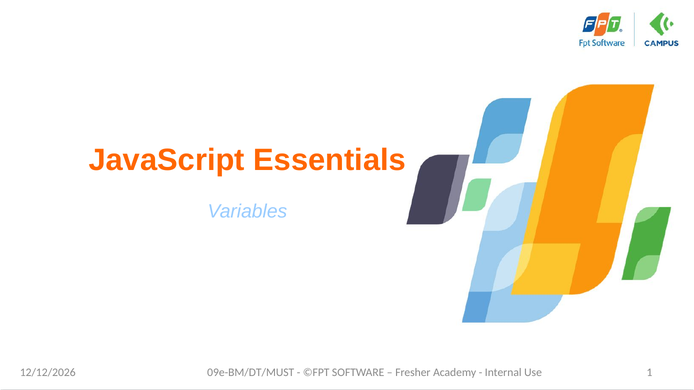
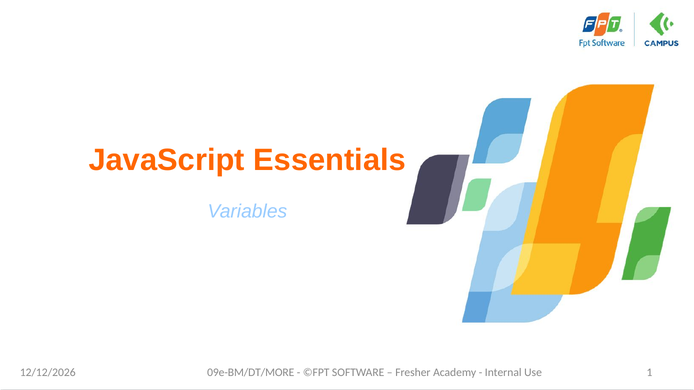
09e-BM/DT/MUST: 09e-BM/DT/MUST -> 09e-BM/DT/MORE (251, 373)
